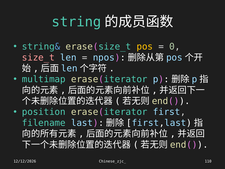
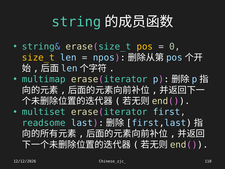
size_t colour: pink -> yellow (38, 57)
position: position -> multiset (44, 112)
filename: filename -> readsome (44, 123)
